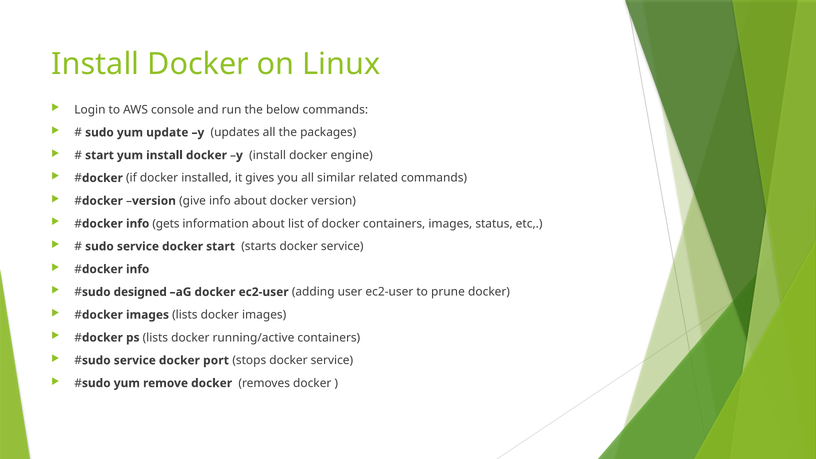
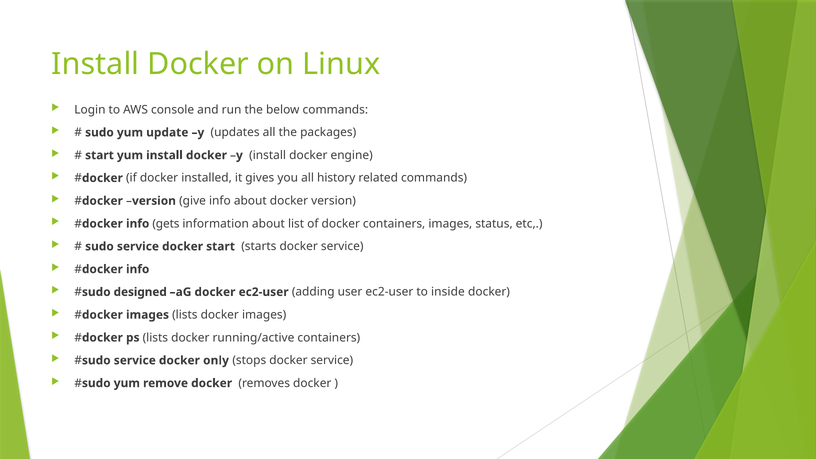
similar: similar -> history (336, 178)
prune: prune -> inside (448, 292)
port: port -> only (216, 360)
